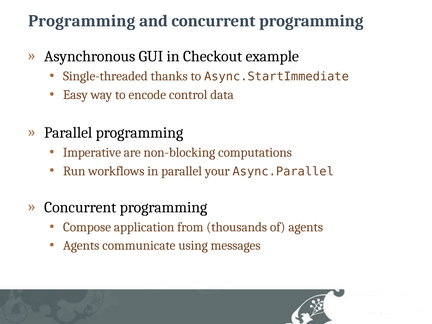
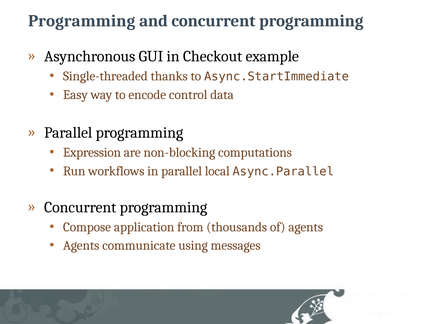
Imperative: Imperative -> Expression (92, 153)
your: your -> local (217, 171)
